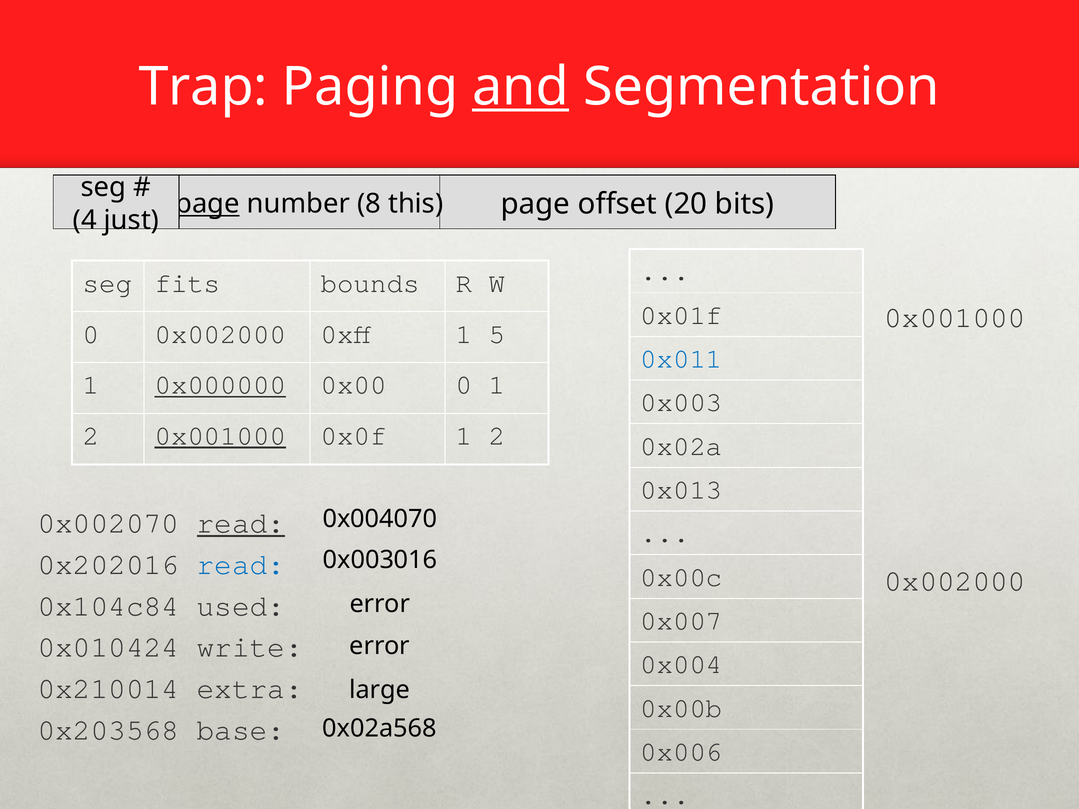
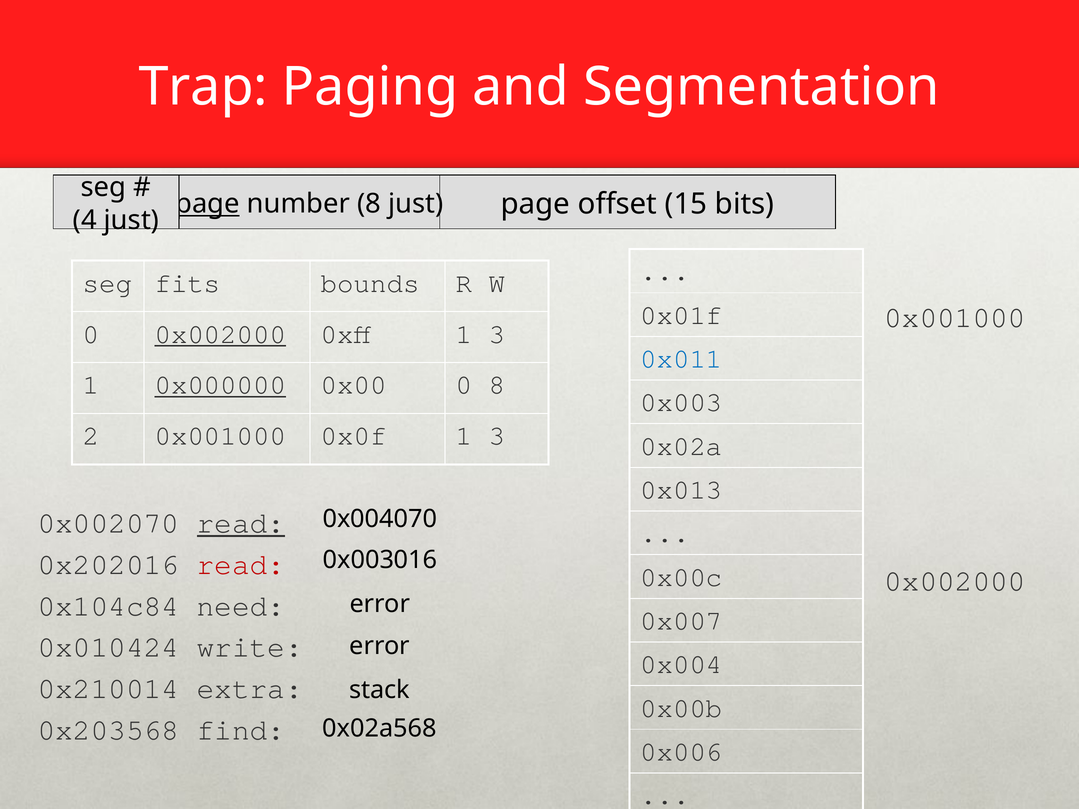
and underline: present -> none (521, 87)
20: 20 -> 15 (686, 204)
8 this: this -> just (416, 204)
0x002000 underline: none -> present (220, 334)
0xff 1 5: 5 -> 3 (497, 334)
0 1: 1 -> 8 (497, 385)
0x001000 underline: present -> none (220, 436)
0x0f 1 2: 2 -> 3 (497, 436)
read colour: blue -> red (241, 565)
used: used -> need (241, 606)
large: large -> stack (380, 690)
base: base -> find (241, 730)
